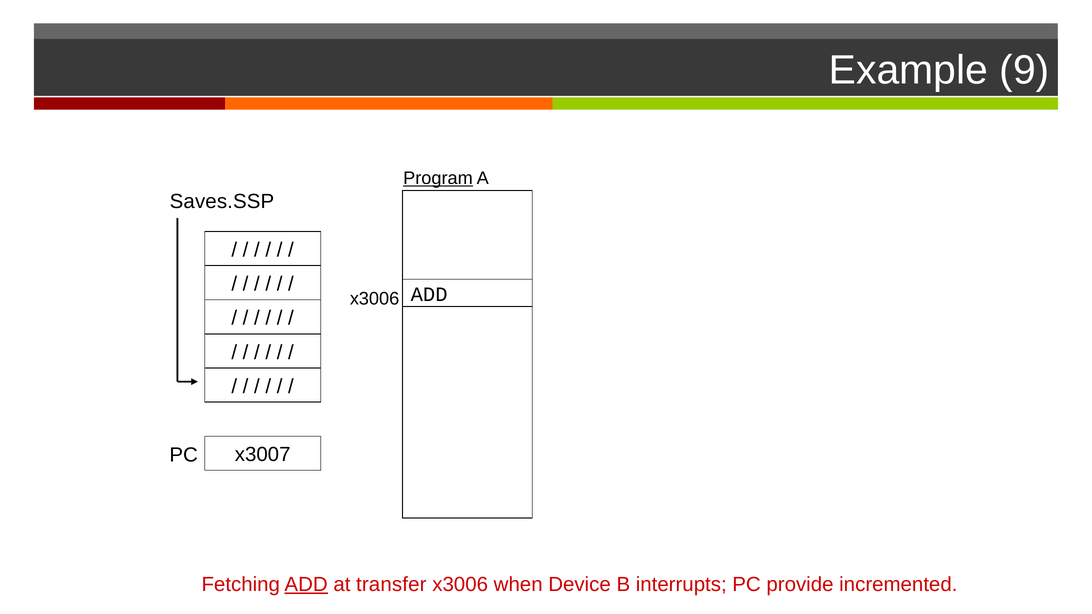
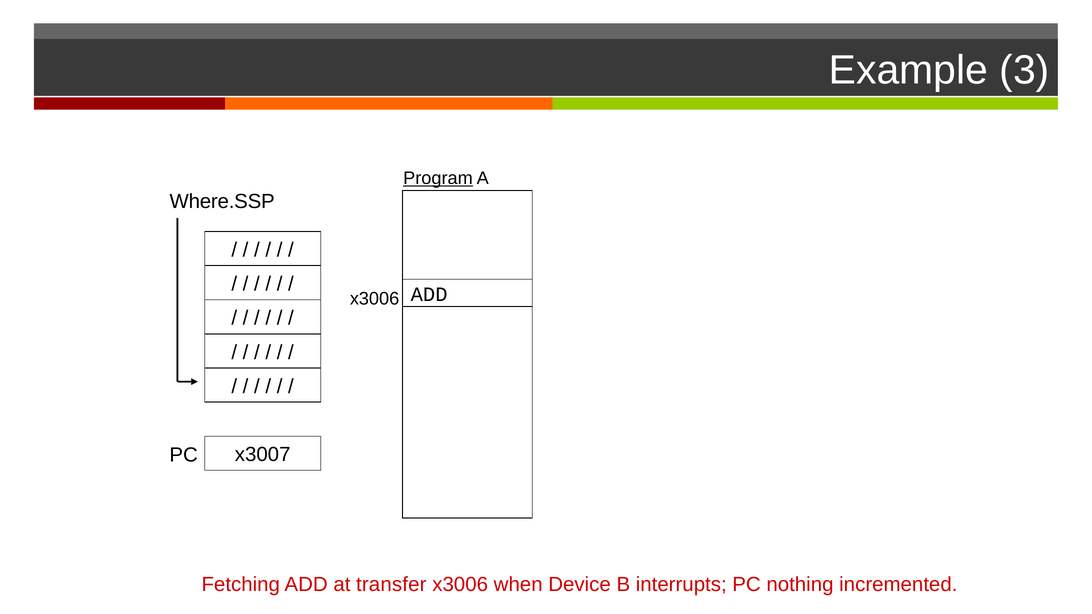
9: 9 -> 3 (1024, 70)
Saves.SSP: Saves.SSP -> Where.SSP (222, 202)
ADD underline: present -> none (306, 585)
provide: provide -> nothing (800, 585)
